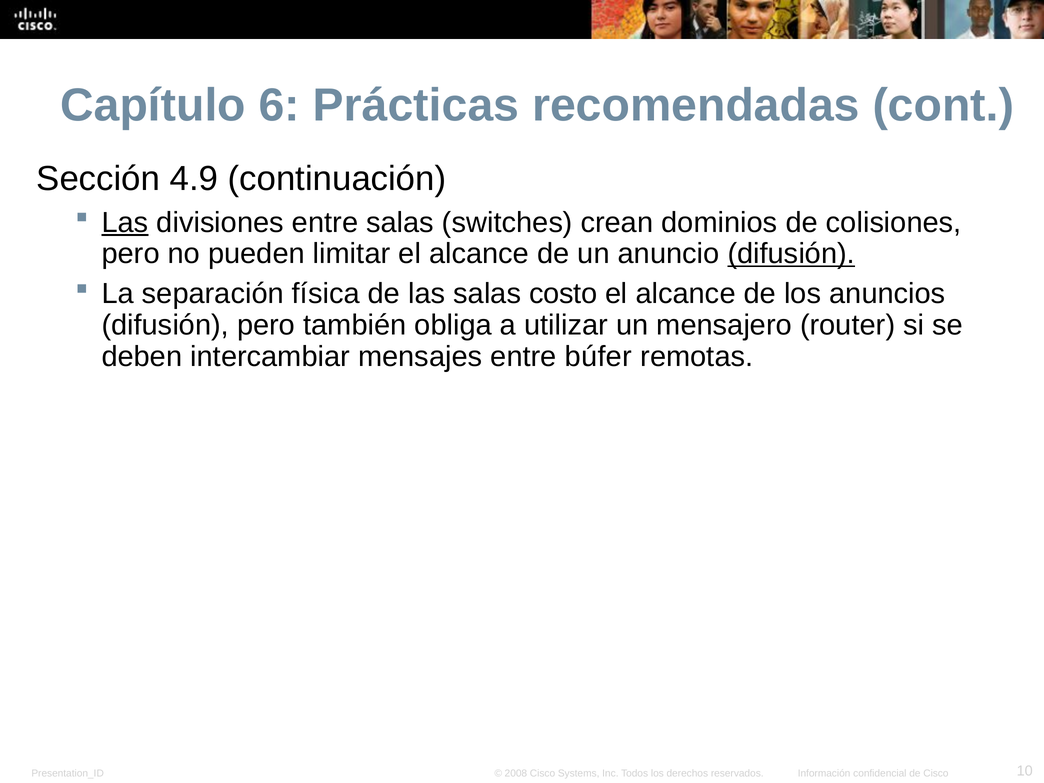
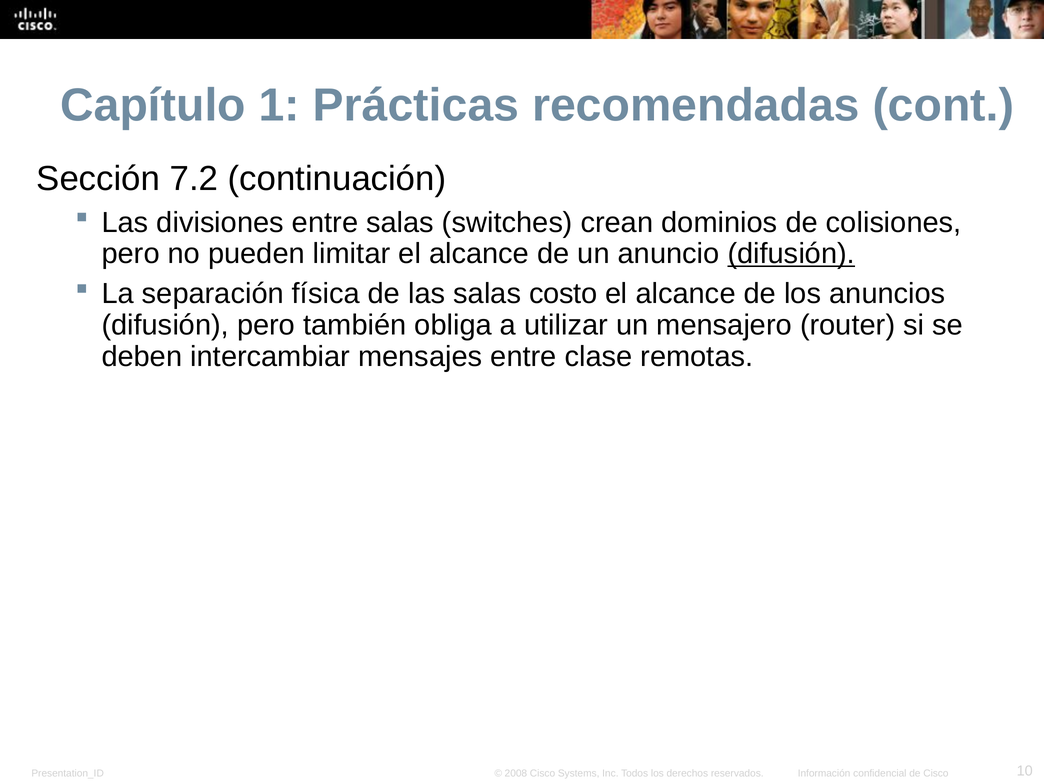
6: 6 -> 1 (279, 105)
4.9: 4.9 -> 7.2 (194, 179)
Las underline: present -> none (125, 222)
búfer: búfer -> clase (598, 356)
